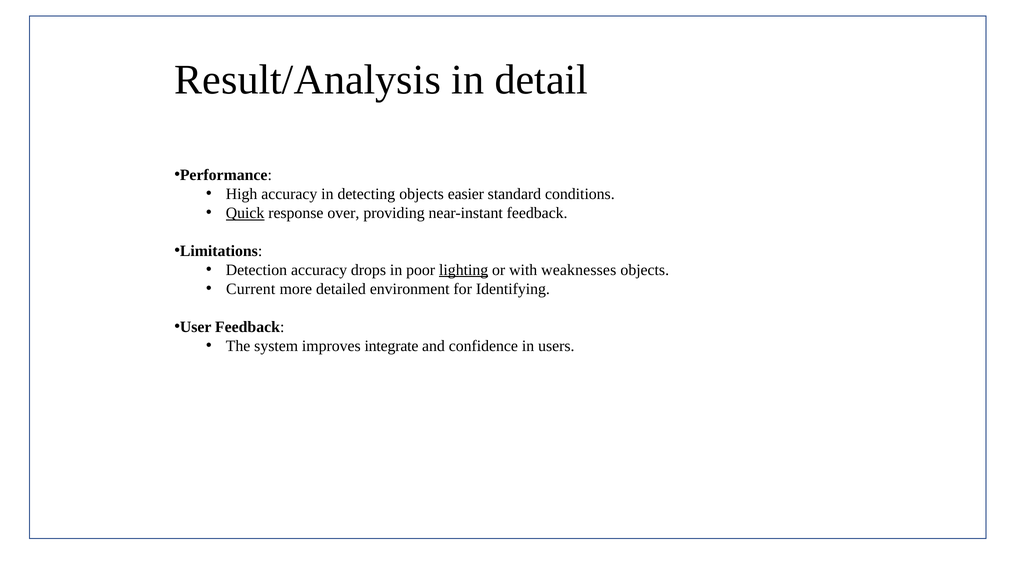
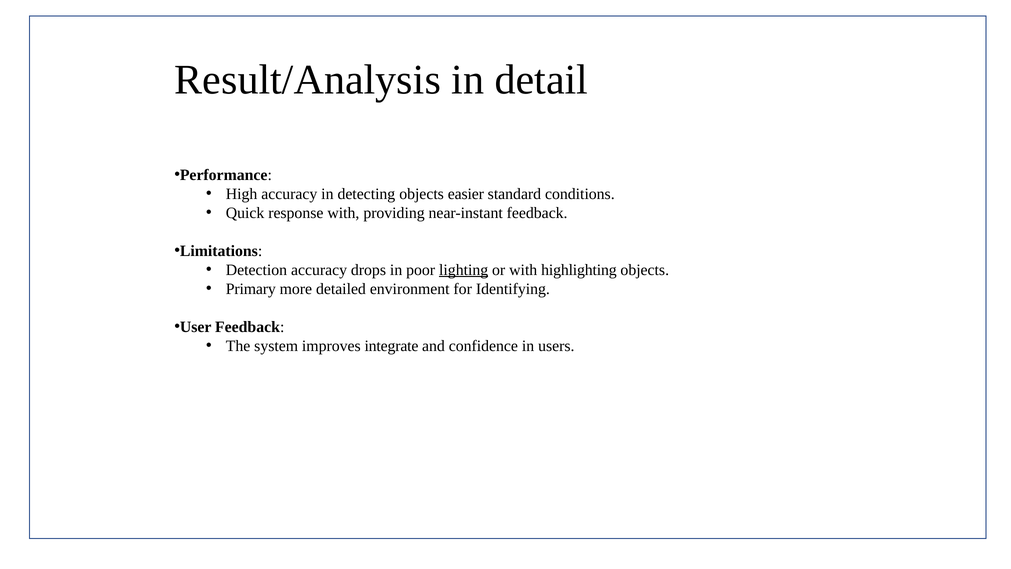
Quick underline: present -> none (245, 213)
response over: over -> with (343, 213)
weaknesses: weaknesses -> highlighting (579, 270)
Current: Current -> Primary (251, 289)
